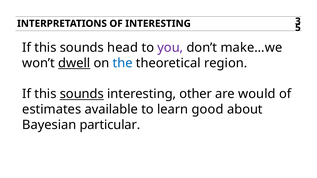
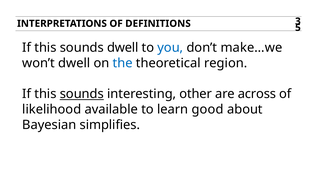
OF INTERESTING: INTERESTING -> DEFINITIONS (158, 24)
sounds head: head -> dwell (123, 48)
you colour: purple -> blue (170, 48)
dwell underline: present -> none (74, 63)
would: would -> across (257, 94)
estimates: estimates -> likelihood (52, 109)
particular: particular -> simplifies (110, 125)
